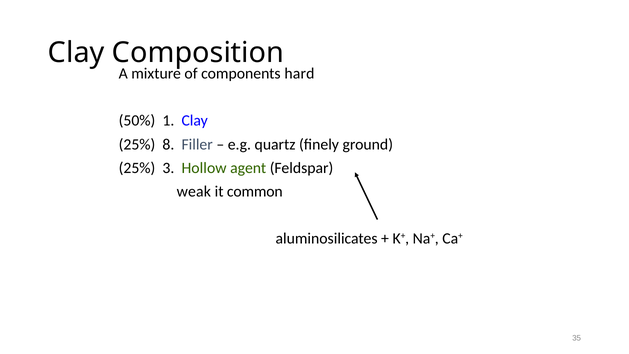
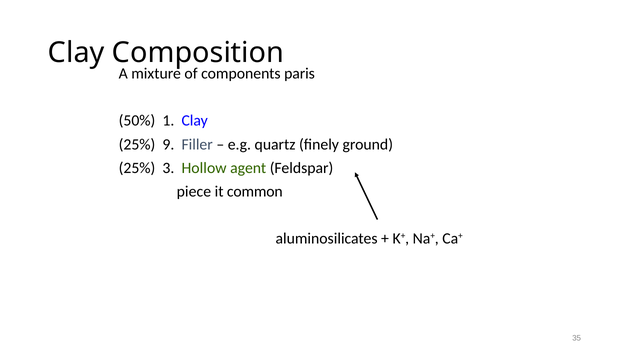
hard: hard -> paris (300, 74)
8: 8 -> 9 (168, 144)
weak: weak -> piece (194, 191)
